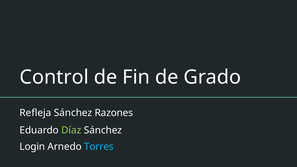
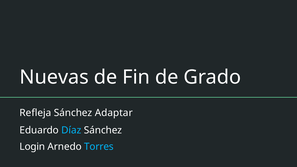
Control: Control -> Nuevas (54, 77)
Razones: Razones -> Adaptar (114, 113)
Díaz colour: light green -> light blue (71, 130)
